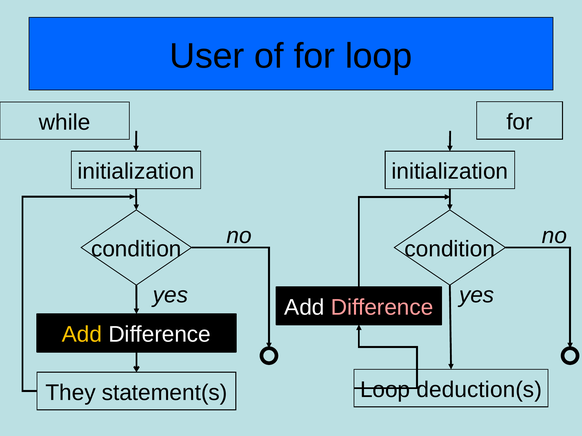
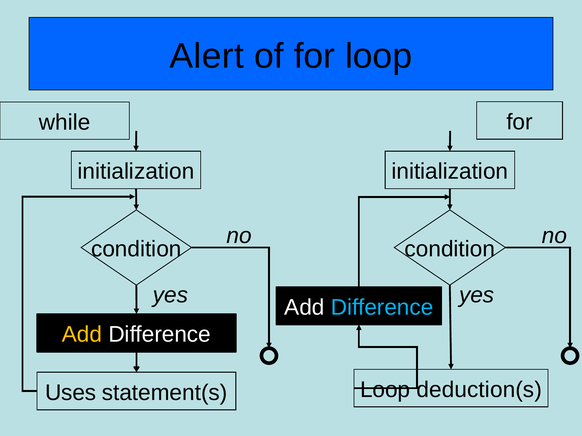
User: User -> Alert (207, 56)
Difference colour: pink -> light blue (382, 308)
They: They -> Uses (71, 393)
